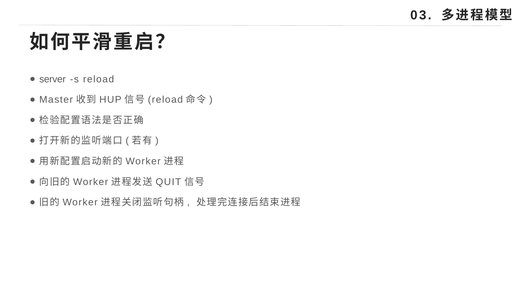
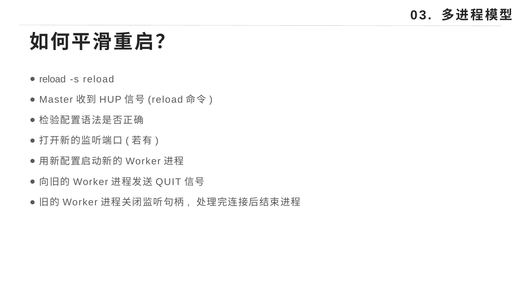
server: server -> reload (53, 79)
